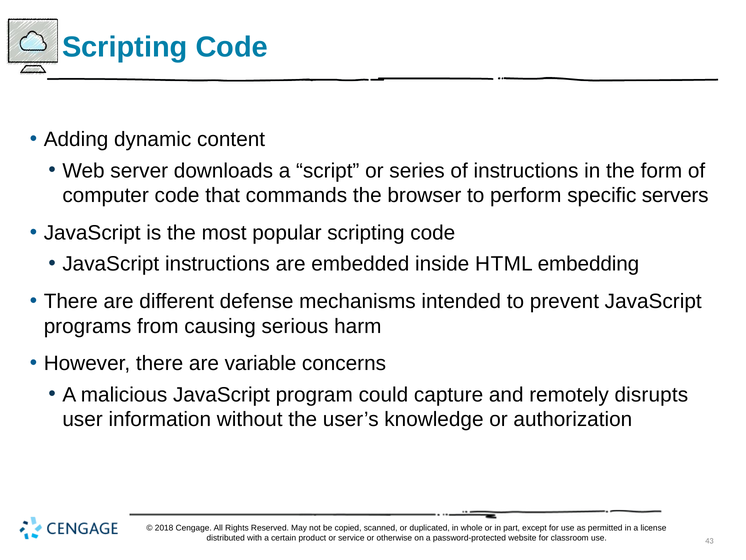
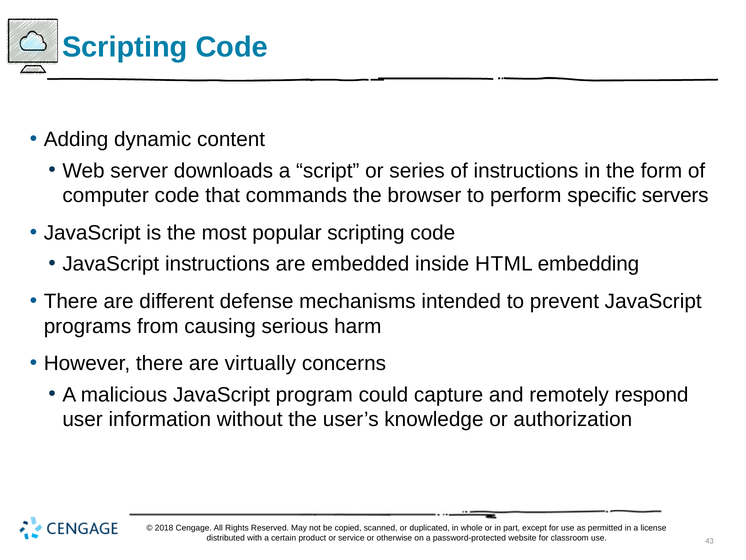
variable: variable -> virtually (260, 363)
disrupts: disrupts -> respond (652, 394)
